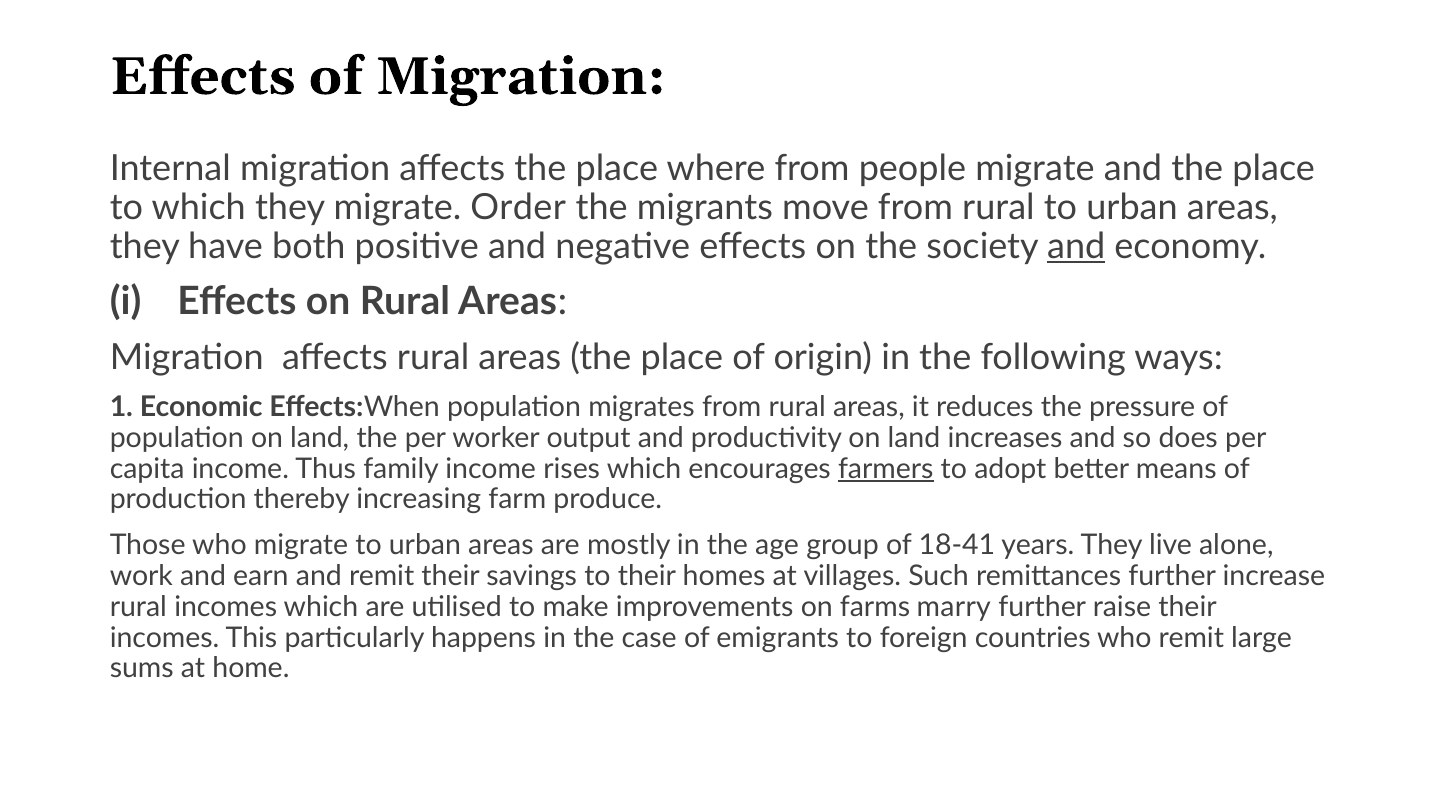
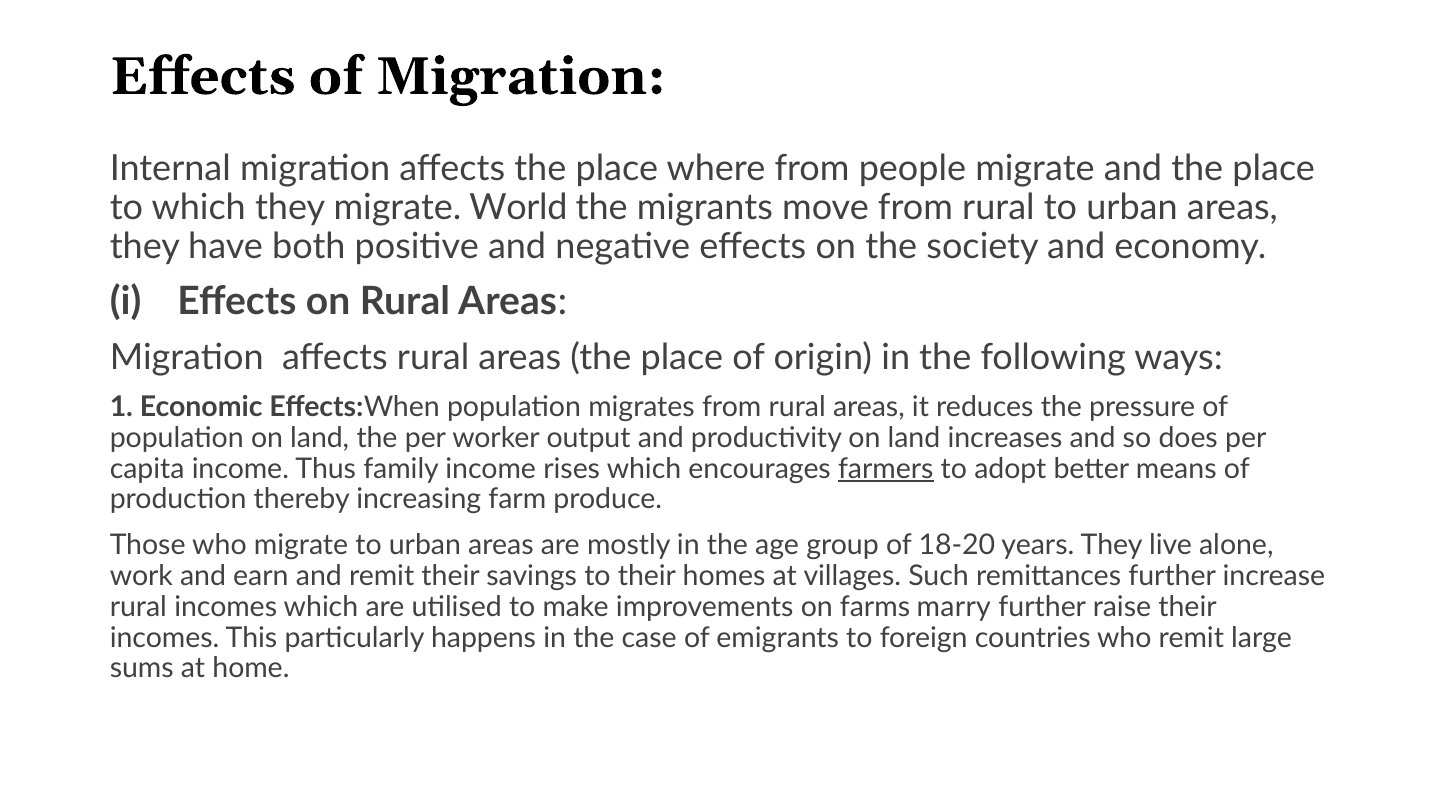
Order: Order -> World (518, 208)
and underline: present -> none (1076, 247)
18-41: 18-41 -> 18-20 (957, 546)
